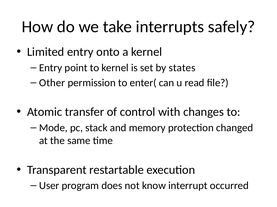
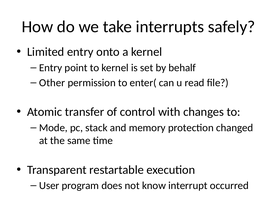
states: states -> behalf (182, 68)
